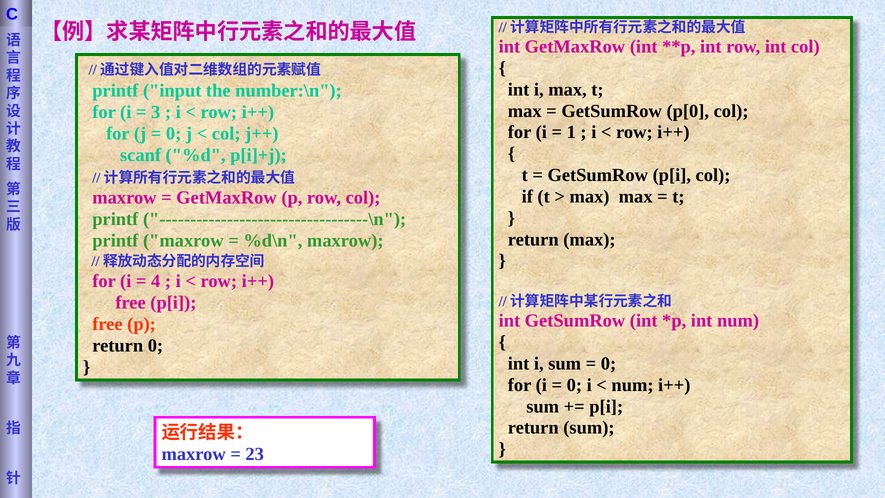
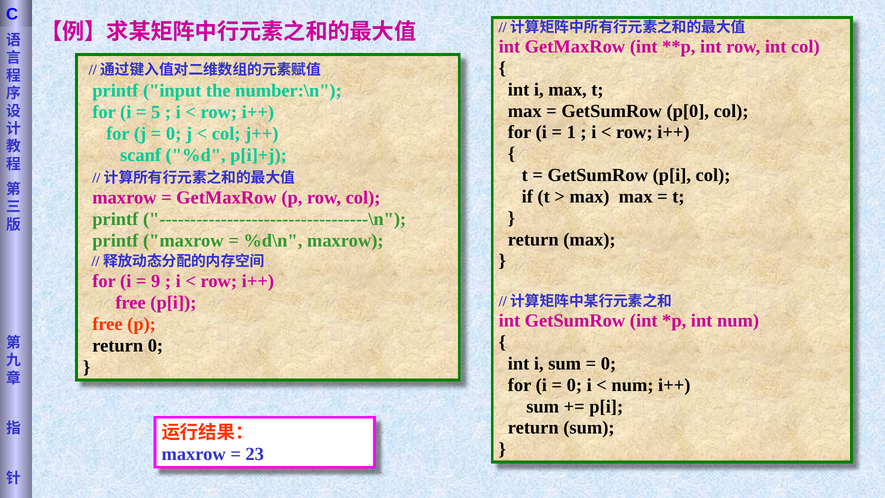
3: 3 -> 5 (156, 112)
4: 4 -> 9 (156, 281)
